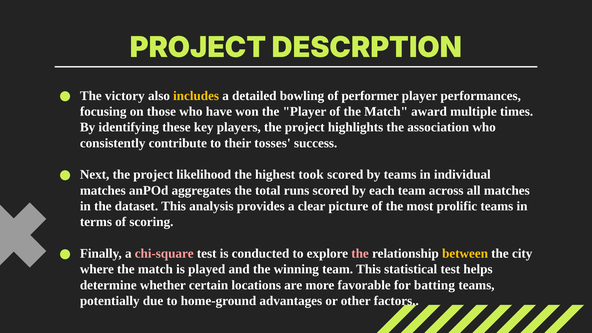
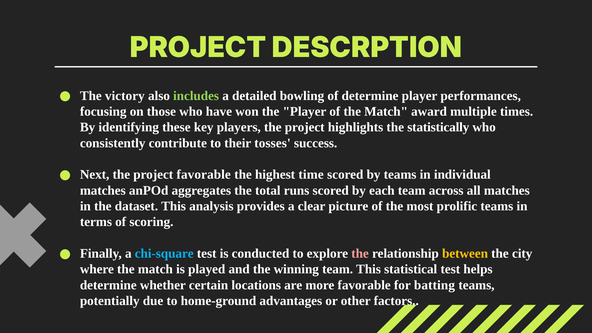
includes colour: yellow -> light green (196, 96)
of performer: performer -> determine (370, 96)
association: association -> statistically (438, 127)
project likelihood: likelihood -> favorable (204, 175)
took: took -> time (311, 175)
chi-square colour: pink -> light blue (164, 254)
